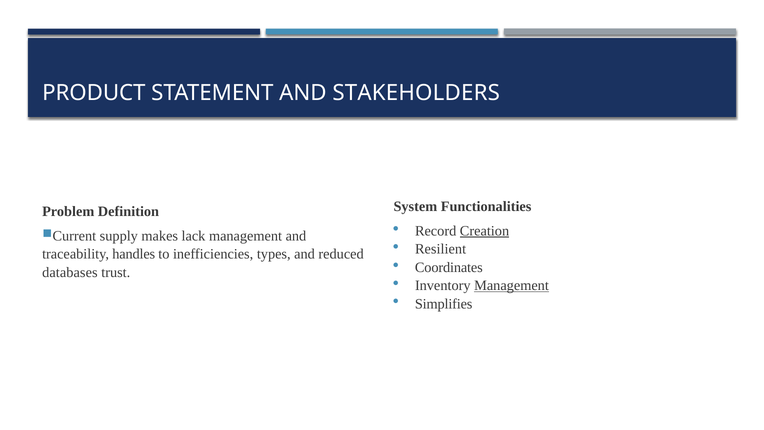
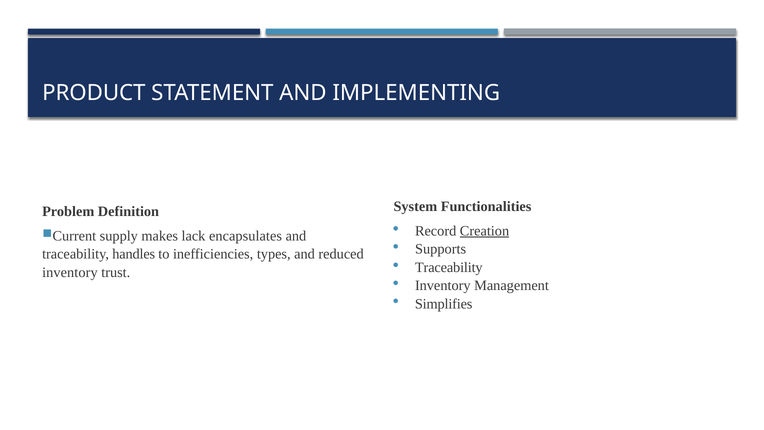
STAKEHOLDERS: STAKEHOLDERS -> IMPLEMENTING (416, 93)
lack management: management -> encapsulates (245, 236)
Resilient: Resilient -> Supports (441, 249)
Coordinates: Coordinates -> Traceability (449, 267)
databases: databases -> inventory (70, 272)
Management underline: present -> none (512, 285)
